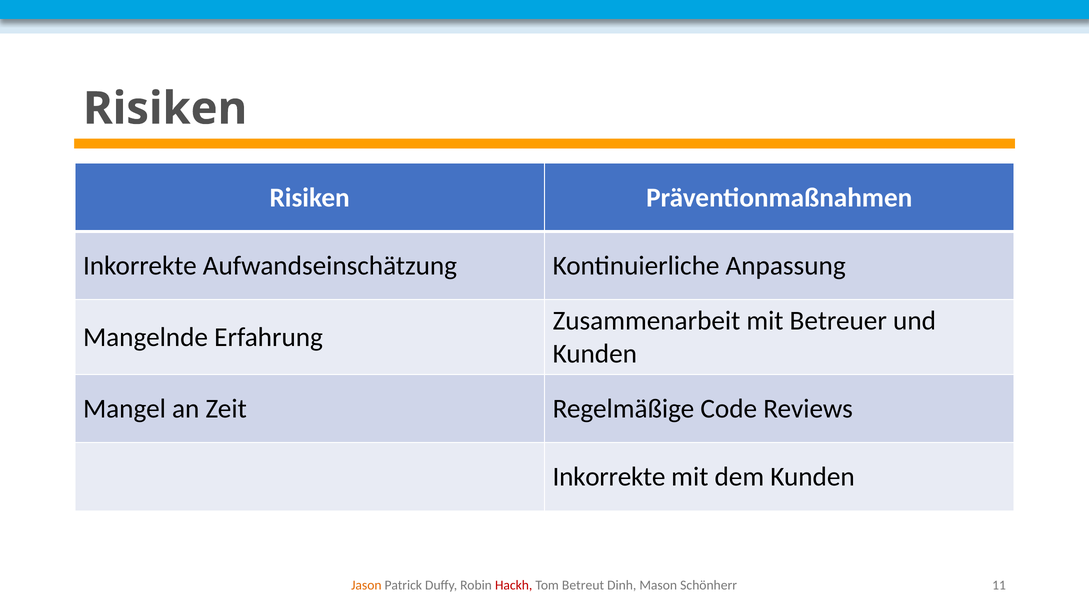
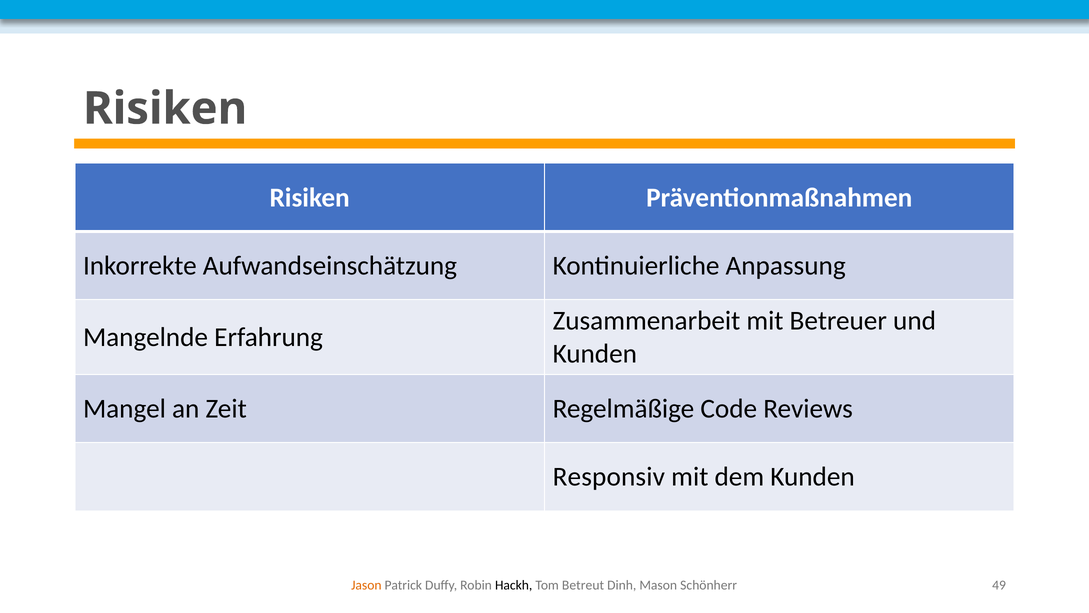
Inkorrekte: Inkorrekte -> Responsiv (609, 477)
Hackh colour: red -> black (514, 585)
11: 11 -> 49 (999, 585)
